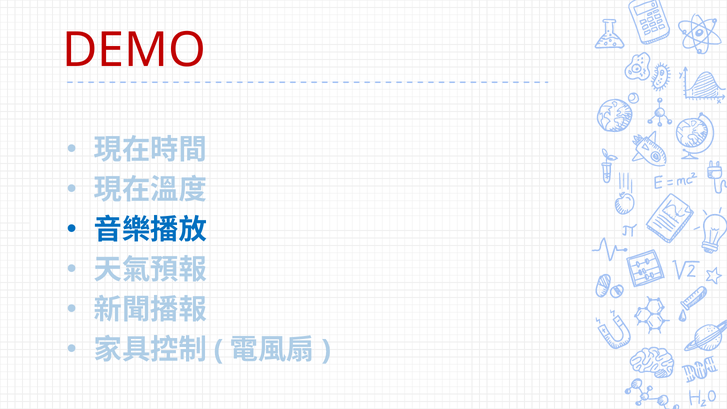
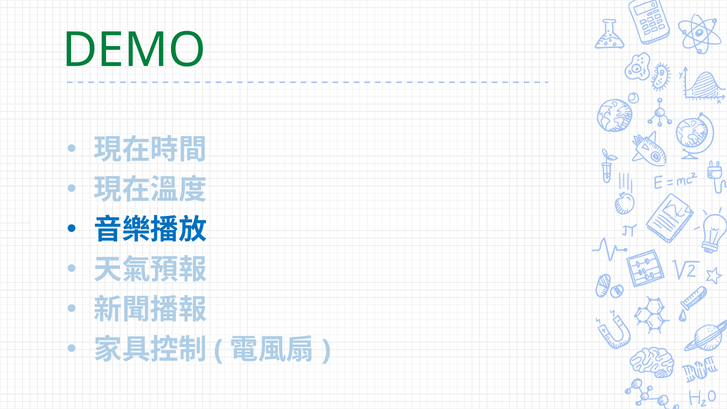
DEMO colour: red -> green (134, 50)
